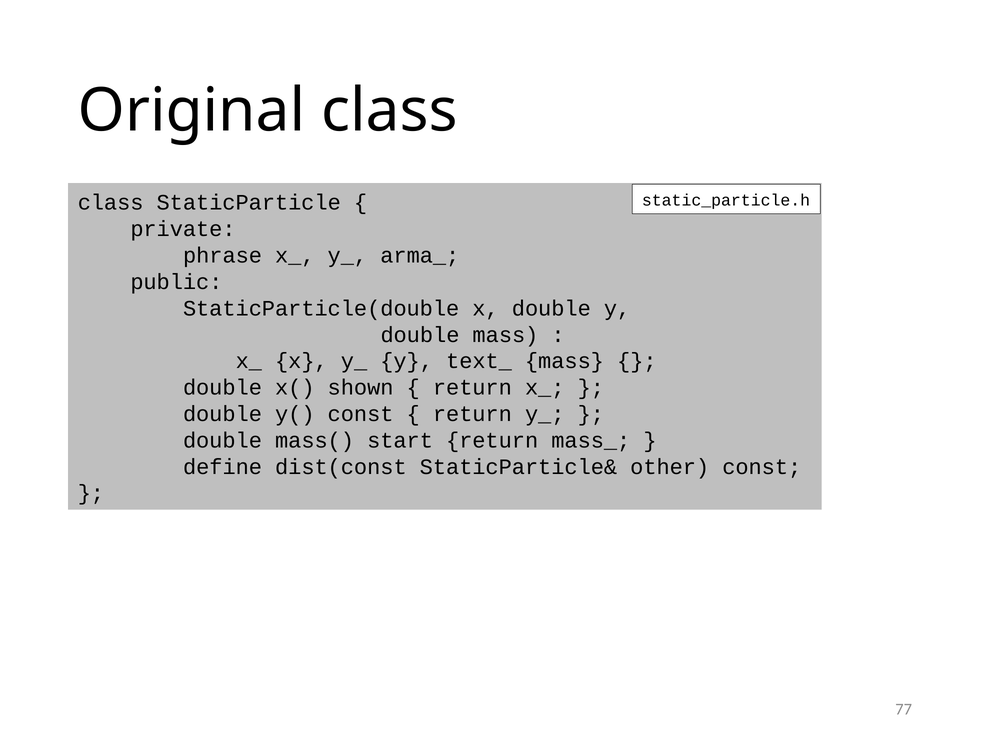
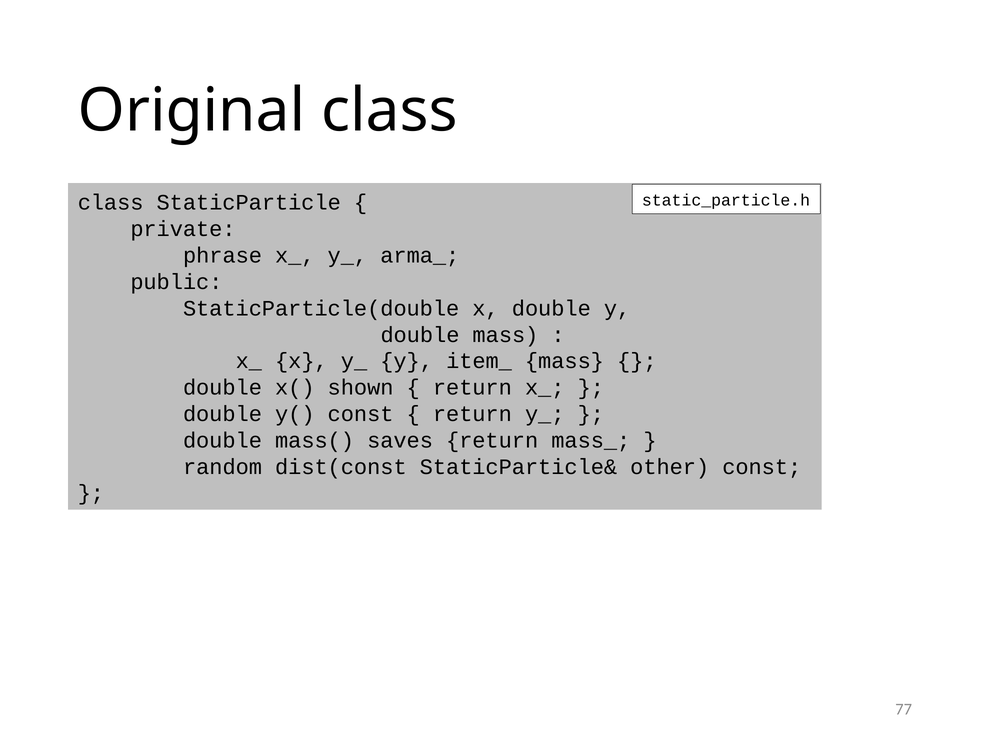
text_: text_ -> item_ (479, 361)
start: start -> saves (400, 440)
define: define -> random (223, 466)
